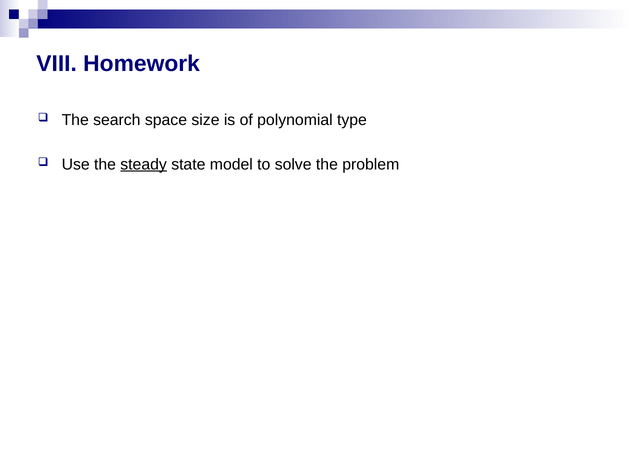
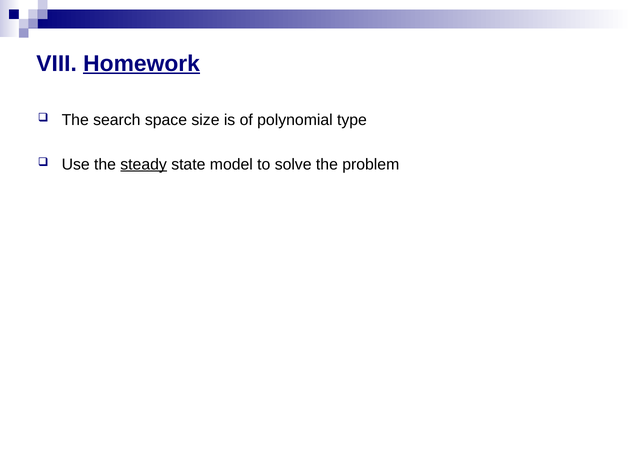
Homework underline: none -> present (142, 63)
